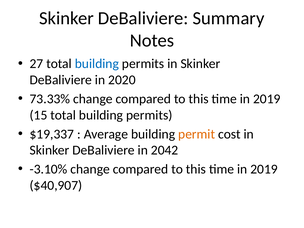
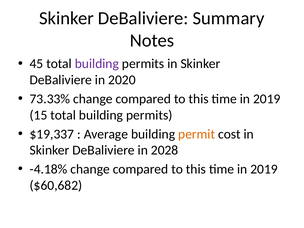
27: 27 -> 45 (36, 64)
building colour: blue -> purple (97, 64)
2042: 2042 -> 2028 (165, 150)
-3.10%: -3.10% -> -4.18% (49, 169)
$40,907: $40,907 -> $60,682 (56, 185)
